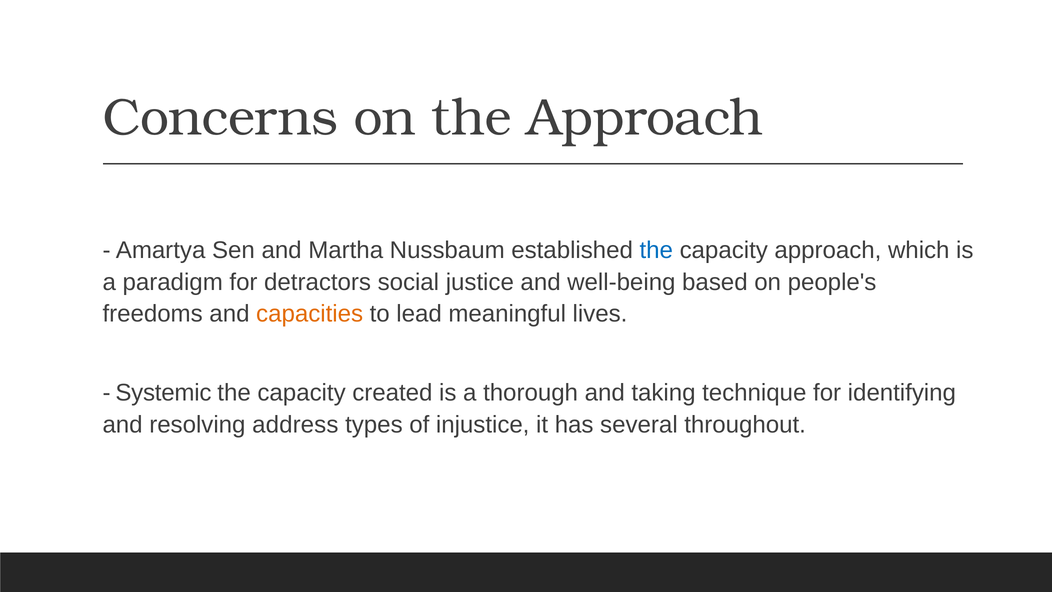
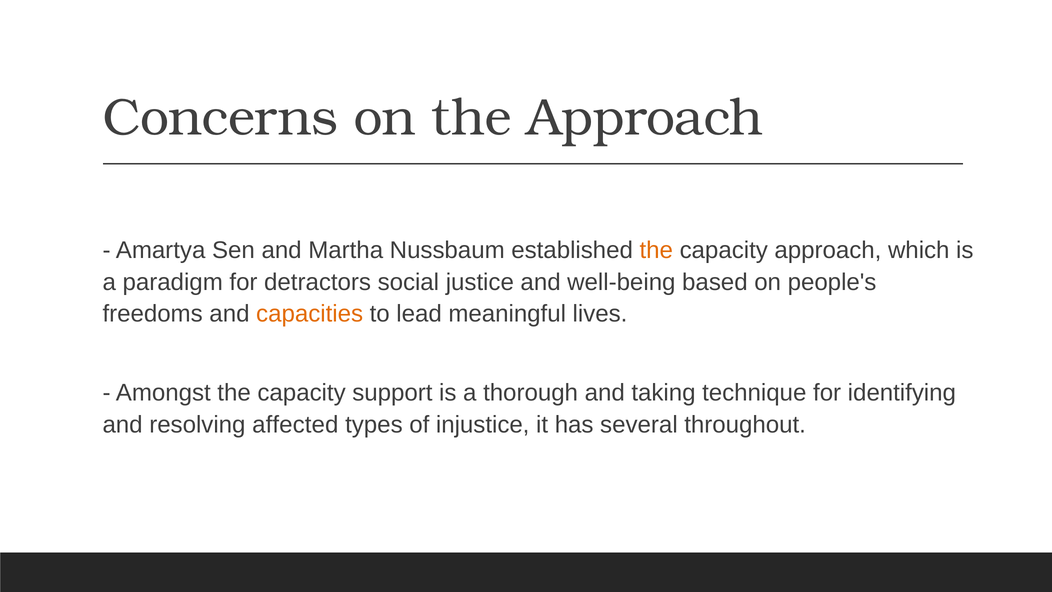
the colour: blue -> orange (656, 250)
Systemic: Systemic -> Amongst (163, 393)
created: created -> support (392, 393)
address: address -> affected (295, 424)
